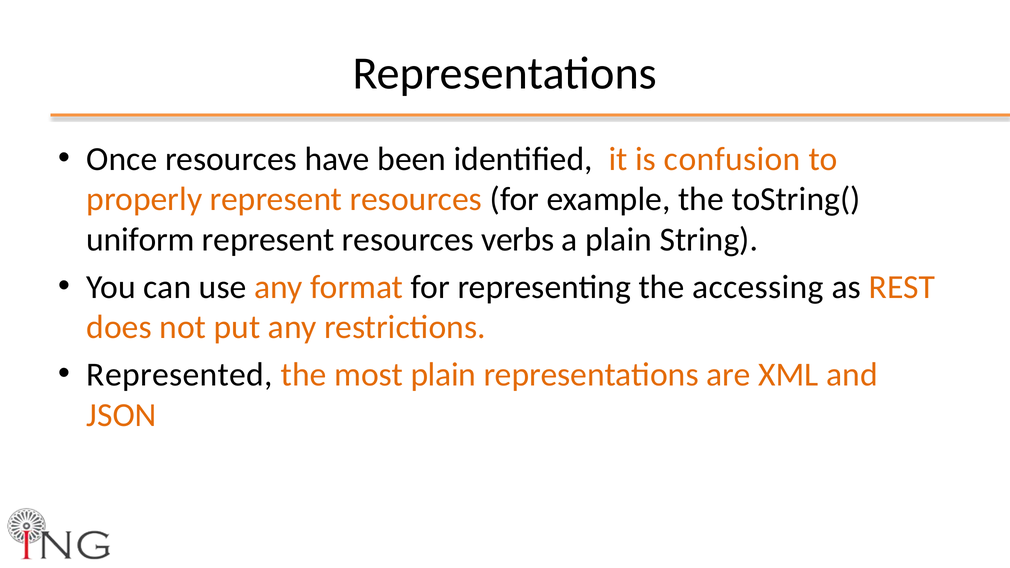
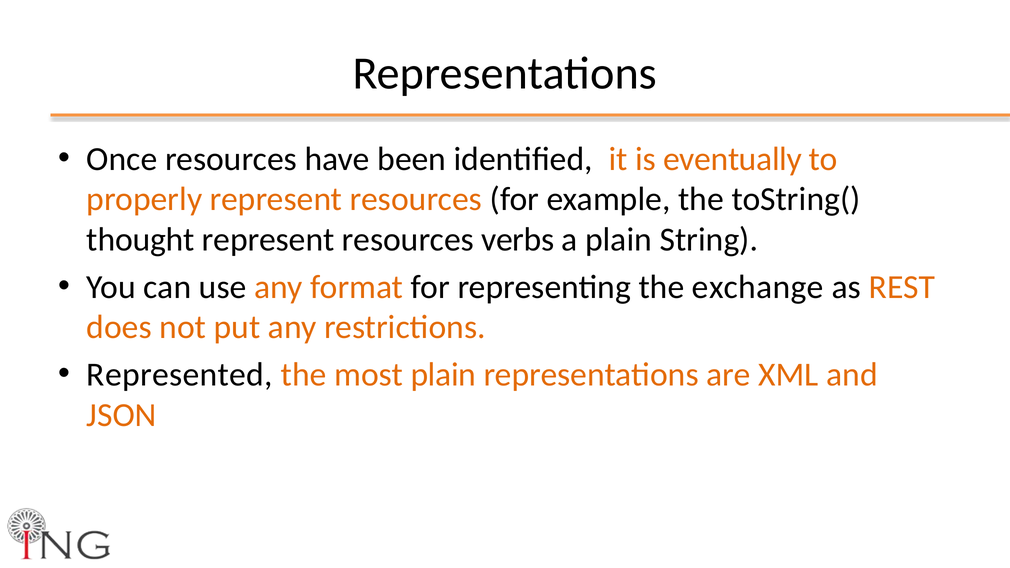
confusion: confusion -> eventually (733, 159)
uniform: uniform -> thought (140, 240)
accessing: accessing -> exchange (758, 287)
